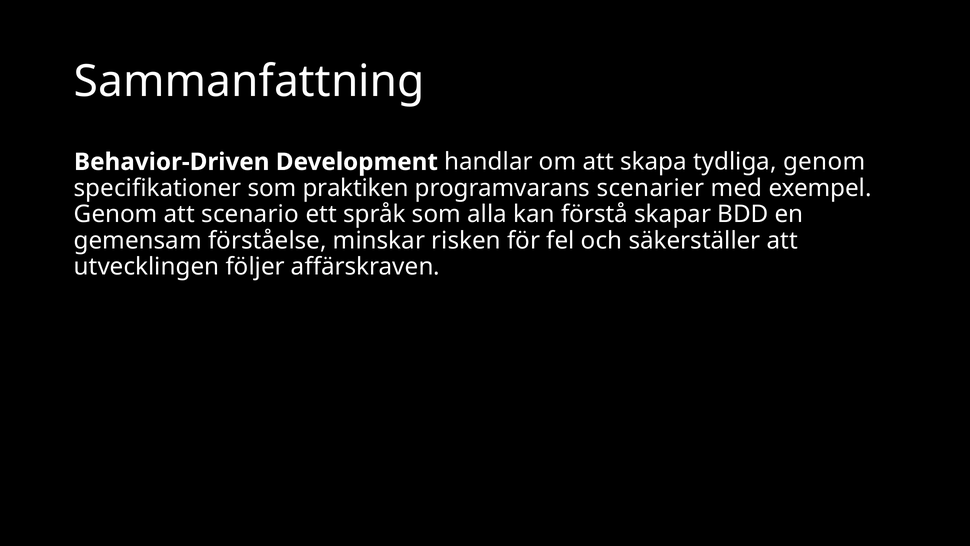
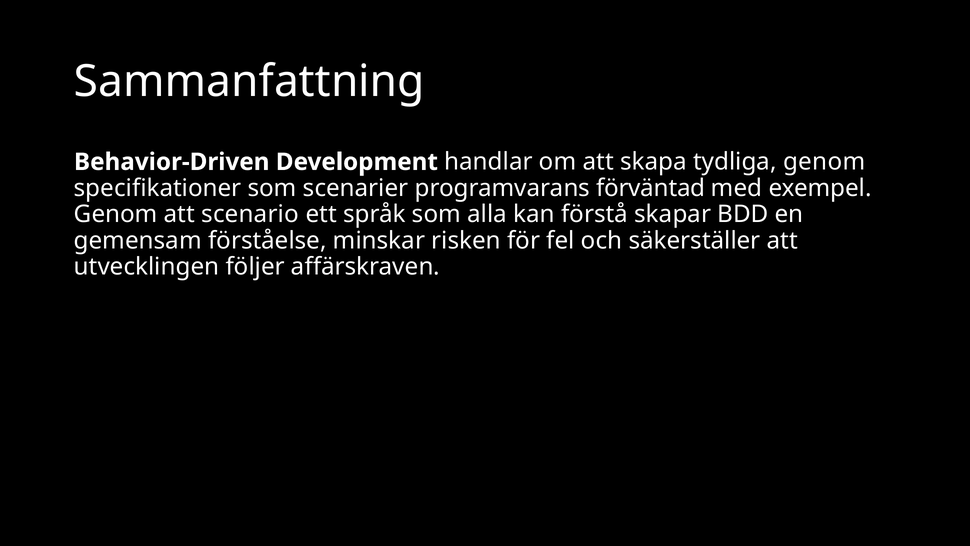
praktiken: praktiken -> scenarier (356, 188)
scenarier: scenarier -> förväntad (651, 188)
